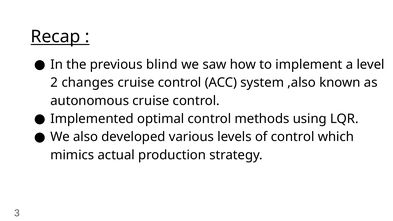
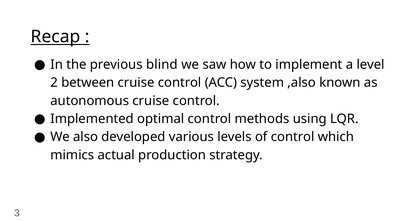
changes: changes -> between (88, 83)
